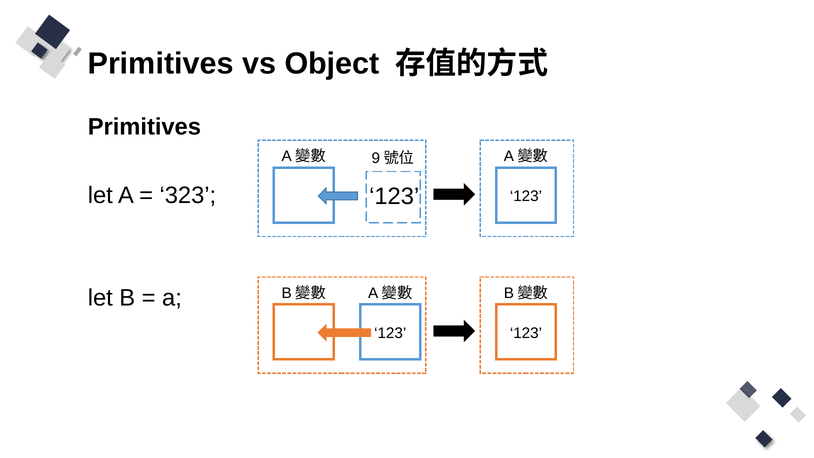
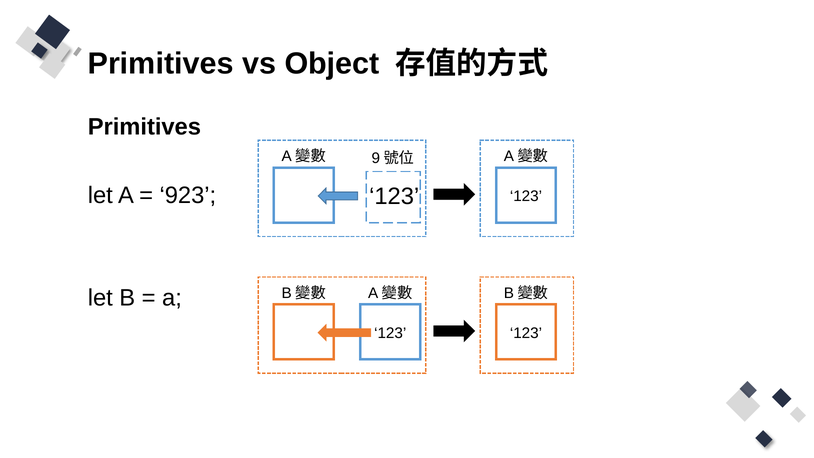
323: 323 -> 923 (188, 195)
